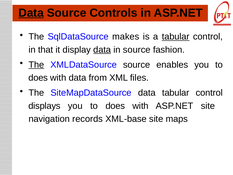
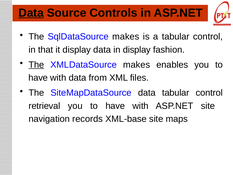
tabular underline: present -> none (176, 37)
data underline: present -> none (102, 50)
in source: source -> display (137, 50)
XMLDataSource source: source -> makes (137, 65)
does: does -> have (38, 78)
displays: displays -> retrieval (44, 106)
does: does -> have (115, 106)
